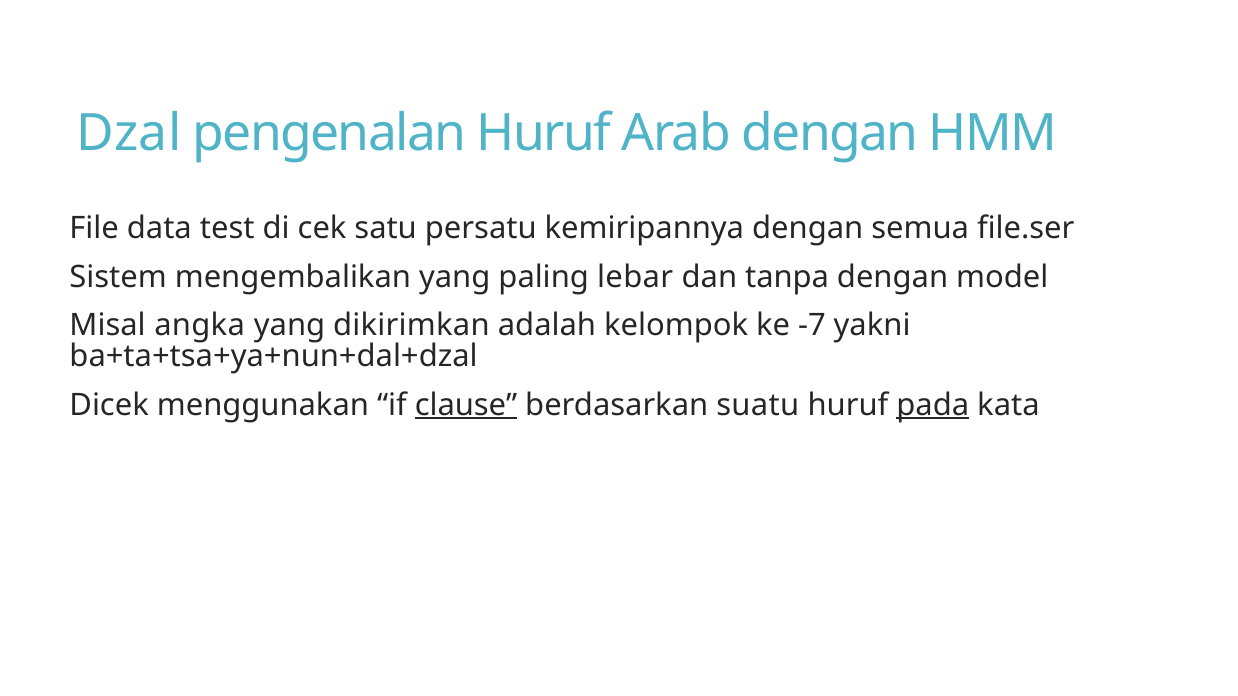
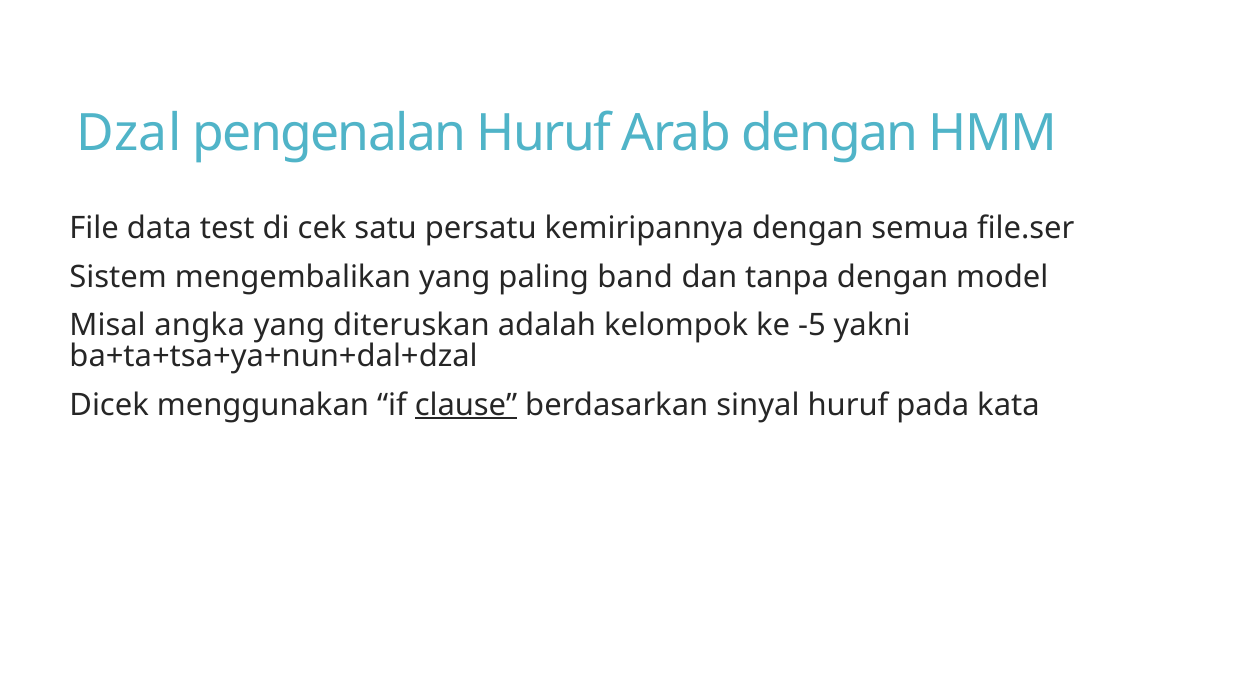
lebar: lebar -> band (635, 277)
dikirimkan: dikirimkan -> diteruskan (411, 325)
-7: -7 -> -5 (812, 325)
suatu: suatu -> sinyal (758, 405)
pada underline: present -> none (933, 405)
